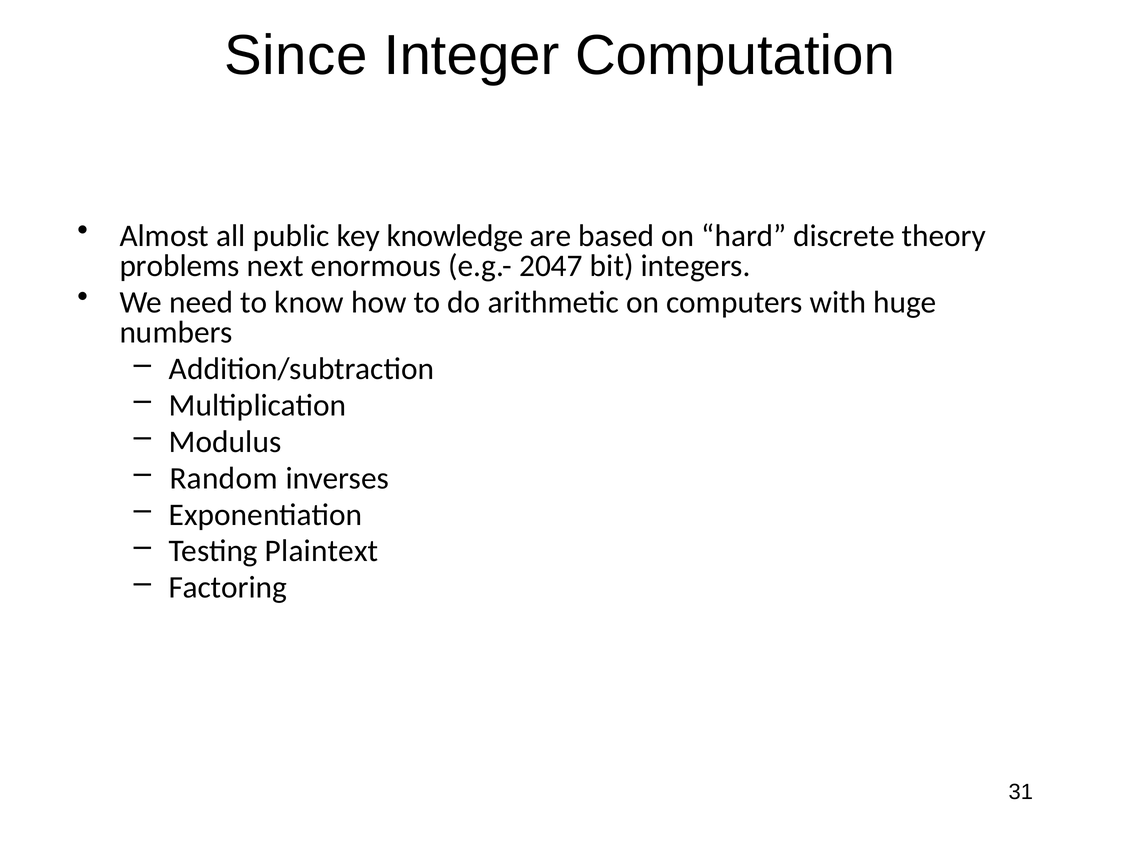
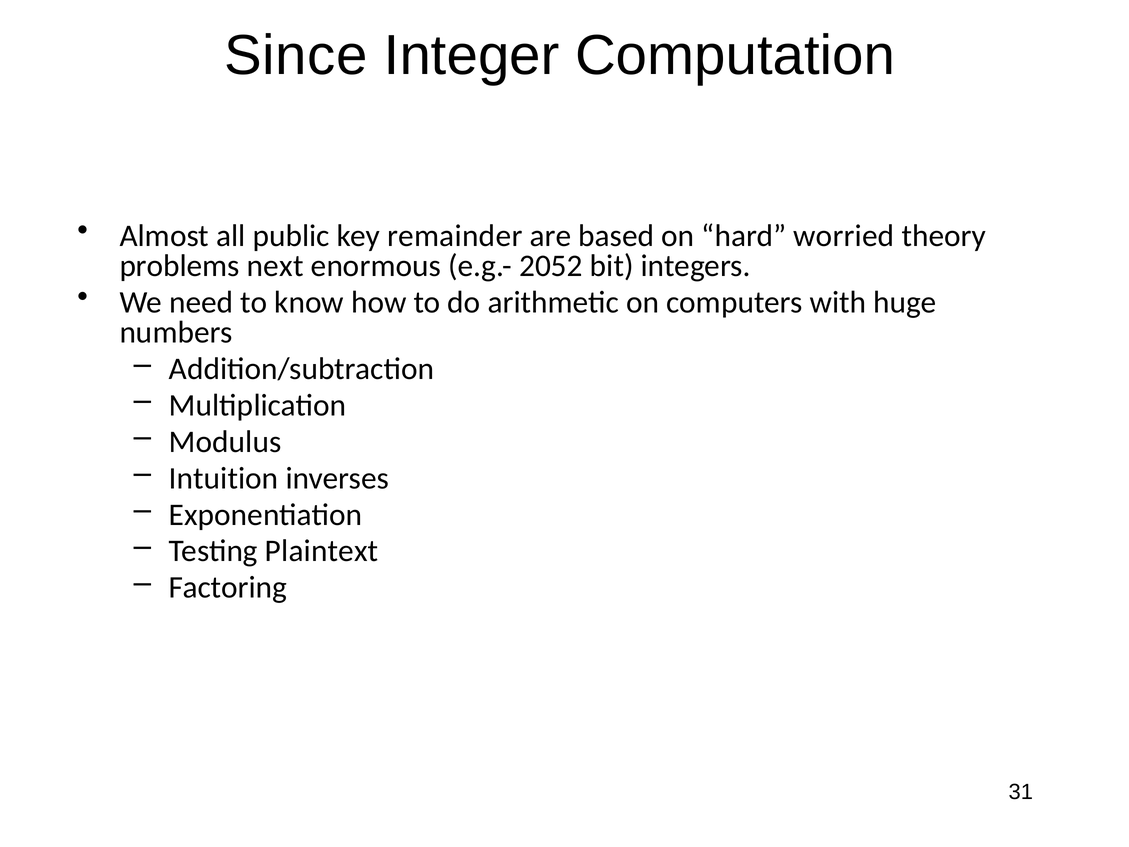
knowledge: knowledge -> remainder (455, 236)
discrete: discrete -> worried (844, 236)
2047: 2047 -> 2052 (551, 266)
Random: Random -> Intuition (224, 478)
